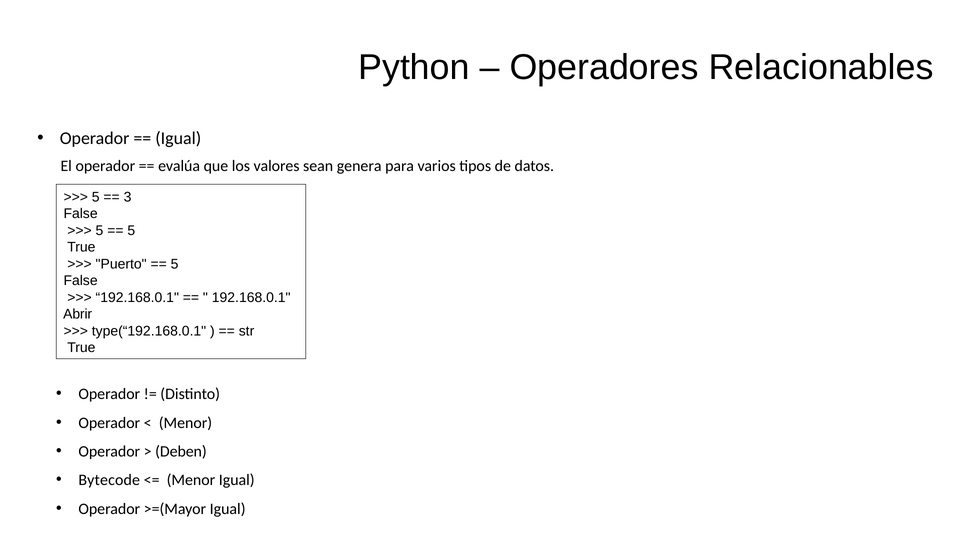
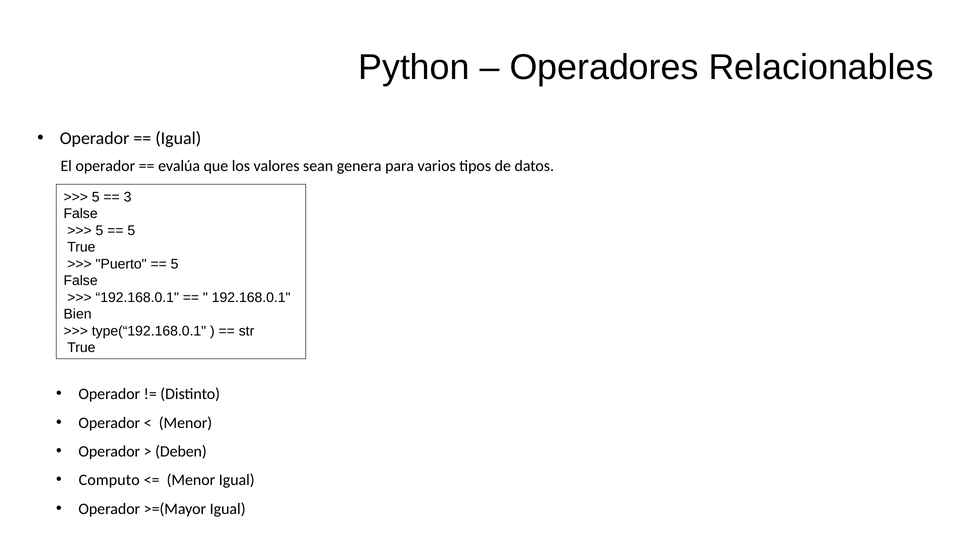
Abrir: Abrir -> Bien (78, 314)
Bytecode: Bytecode -> Computo (109, 480)
